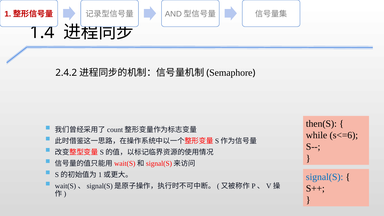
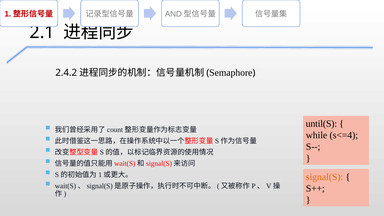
1.4: 1.4 -> 2.1 (42, 32)
then(S: then(S -> until(S (321, 124)
s<=6: s<=6 -> s<=4 (344, 135)
signal(S colour: blue -> orange (325, 177)
